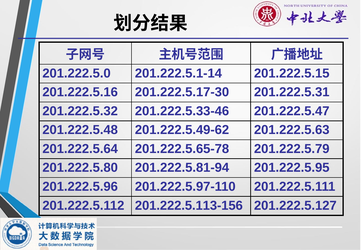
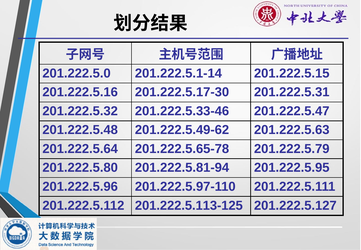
201.222.5.113-156: 201.222.5.113-156 -> 201.222.5.113-125 (189, 205)
